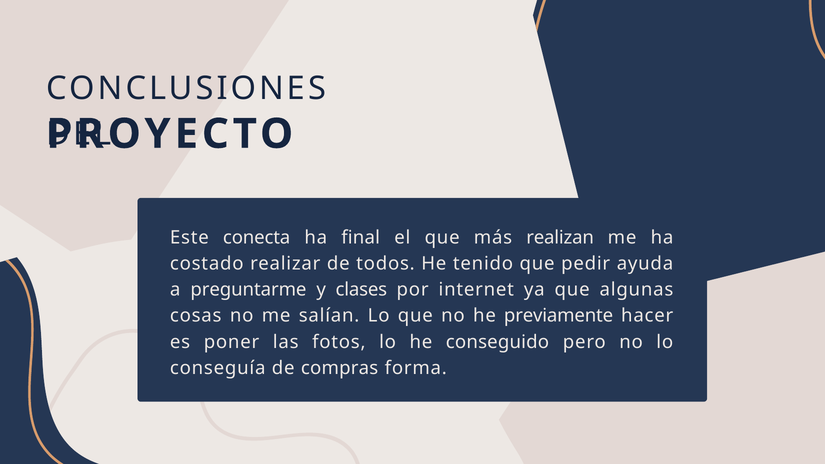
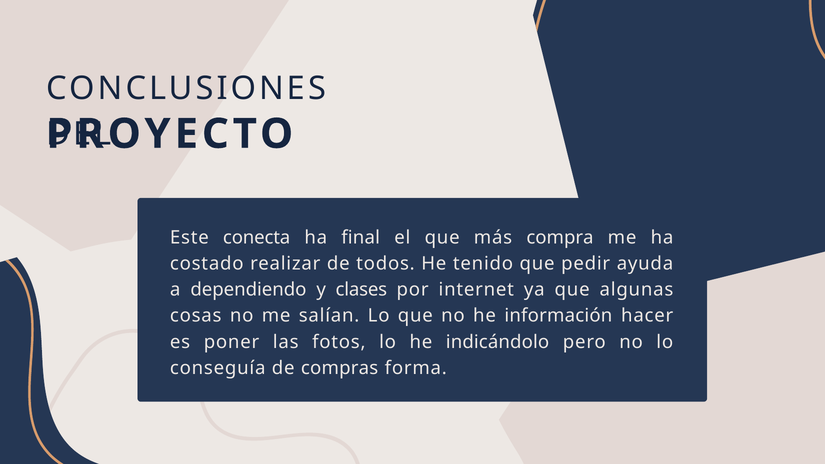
realizan: realizan -> compra (560, 238)
preguntarme: preguntarme -> dependiendo (248, 290)
previamente: previamente -> información (558, 316)
conseguido: conseguido -> indicándolo (498, 342)
